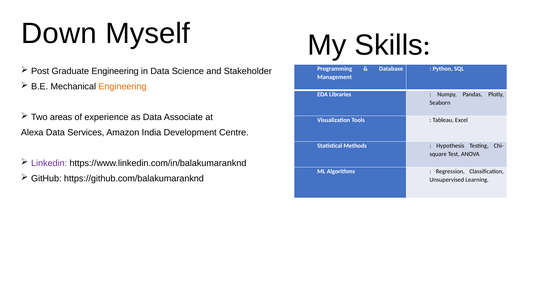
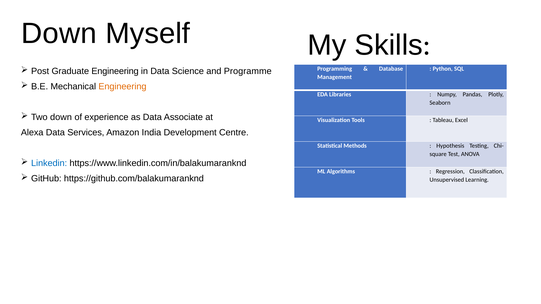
Stakeholder: Stakeholder -> Programme (248, 71)
Two areas: areas -> down (61, 117)
Linkedin colour: purple -> blue (49, 163)
